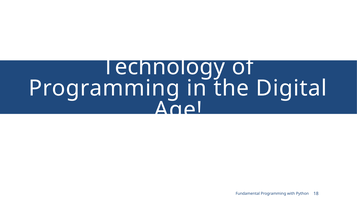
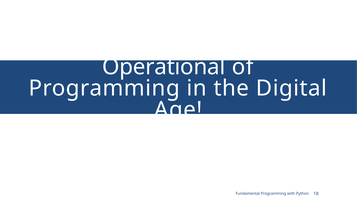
Technology: Technology -> Operational (164, 67)
